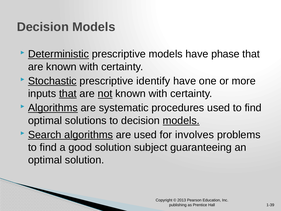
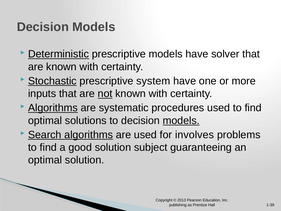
phase: phase -> solver (225, 54)
identify: identify -> system (153, 81)
that underline: present -> none (68, 94)
